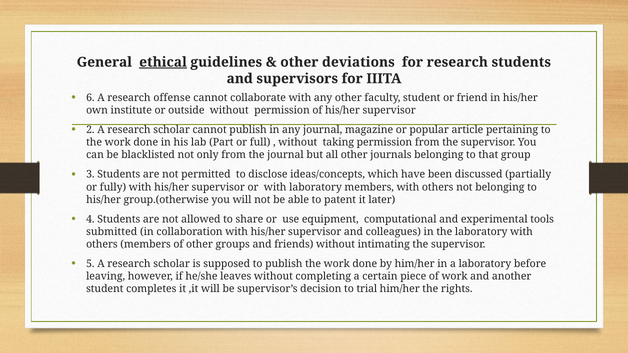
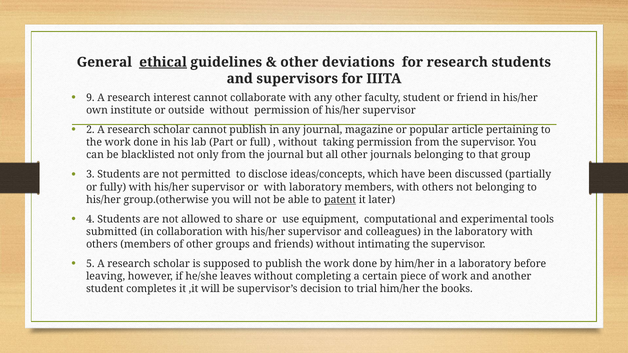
6: 6 -> 9 (90, 98)
offense: offense -> interest (172, 98)
patent underline: none -> present (340, 200)
rights: rights -> books (457, 289)
